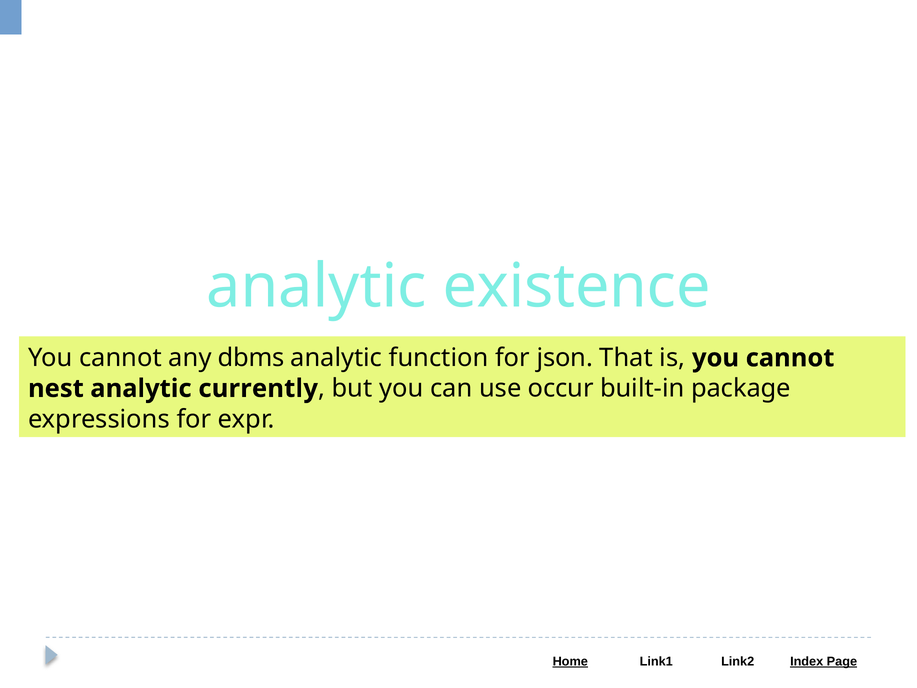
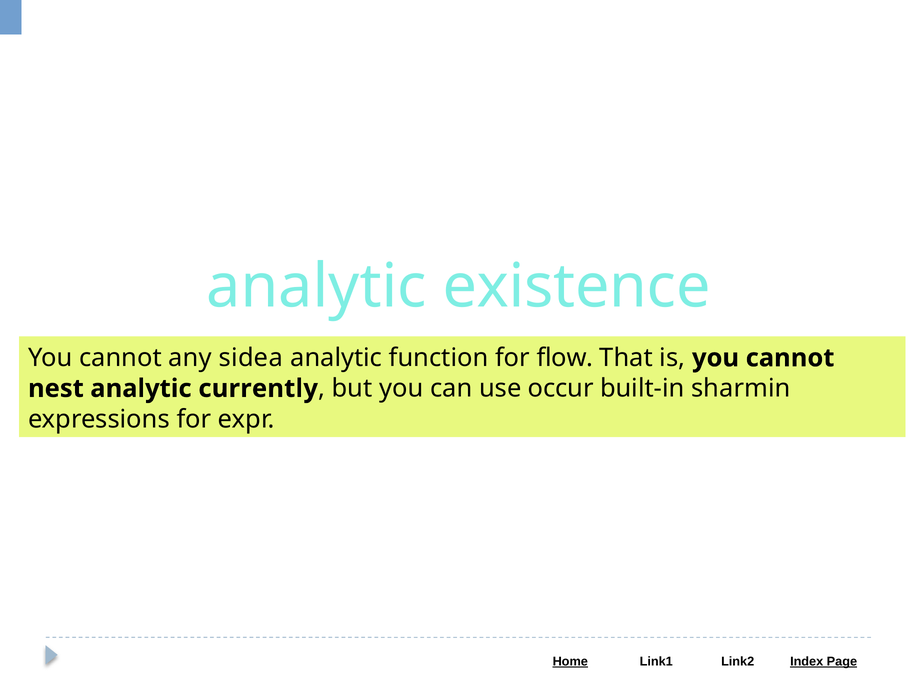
dbms: dbms -> sidea (251, 358)
json: json -> flow (565, 358)
package: package -> sharmin (741, 388)
